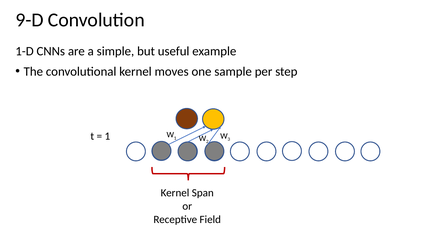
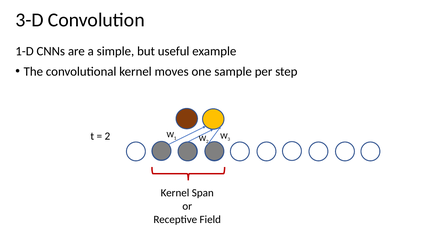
9-D: 9-D -> 3-D (29, 20)
1: 1 -> 2 (107, 136)
